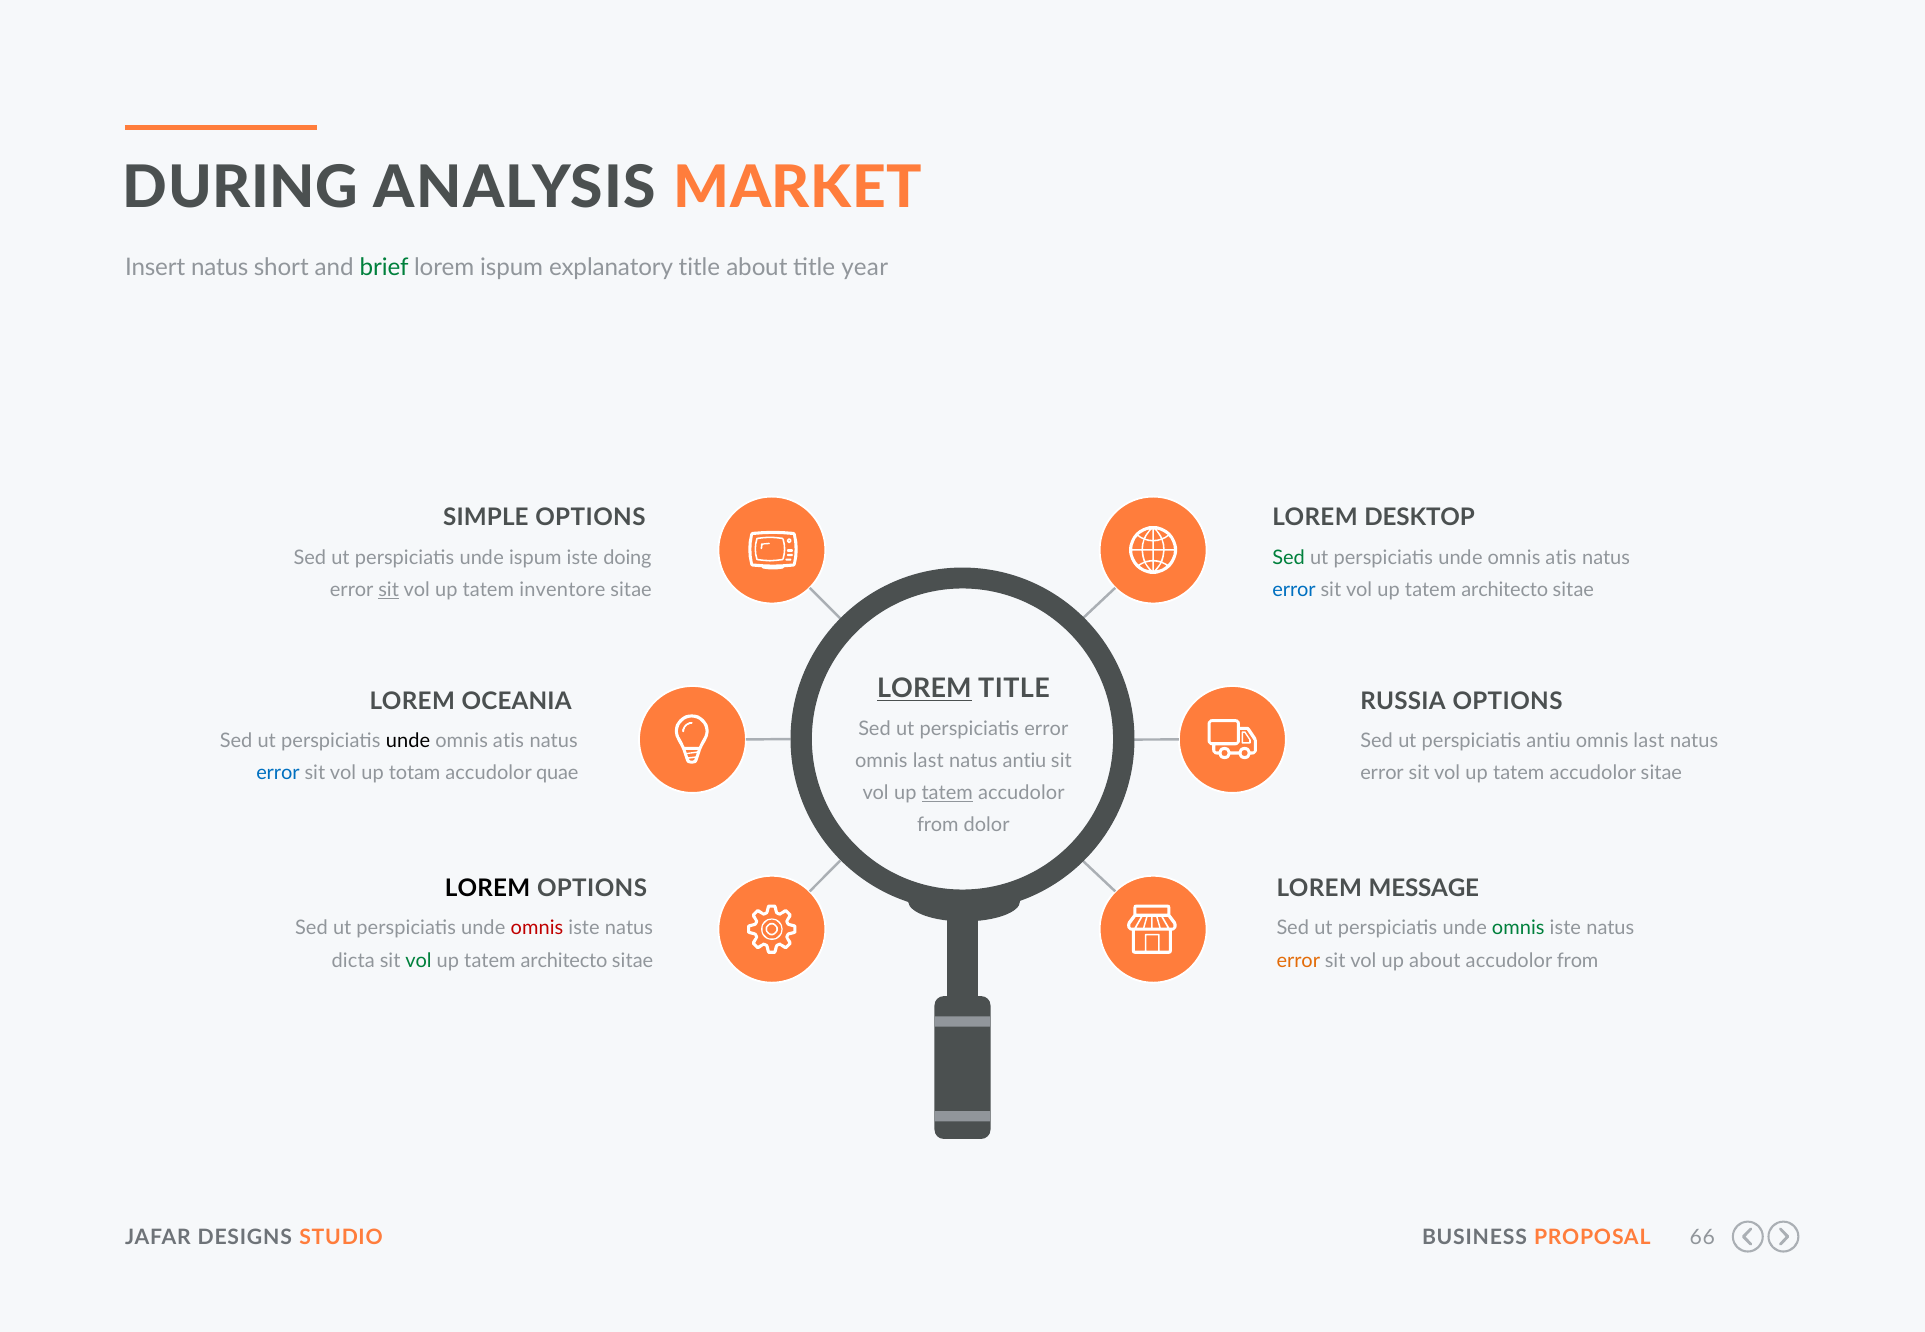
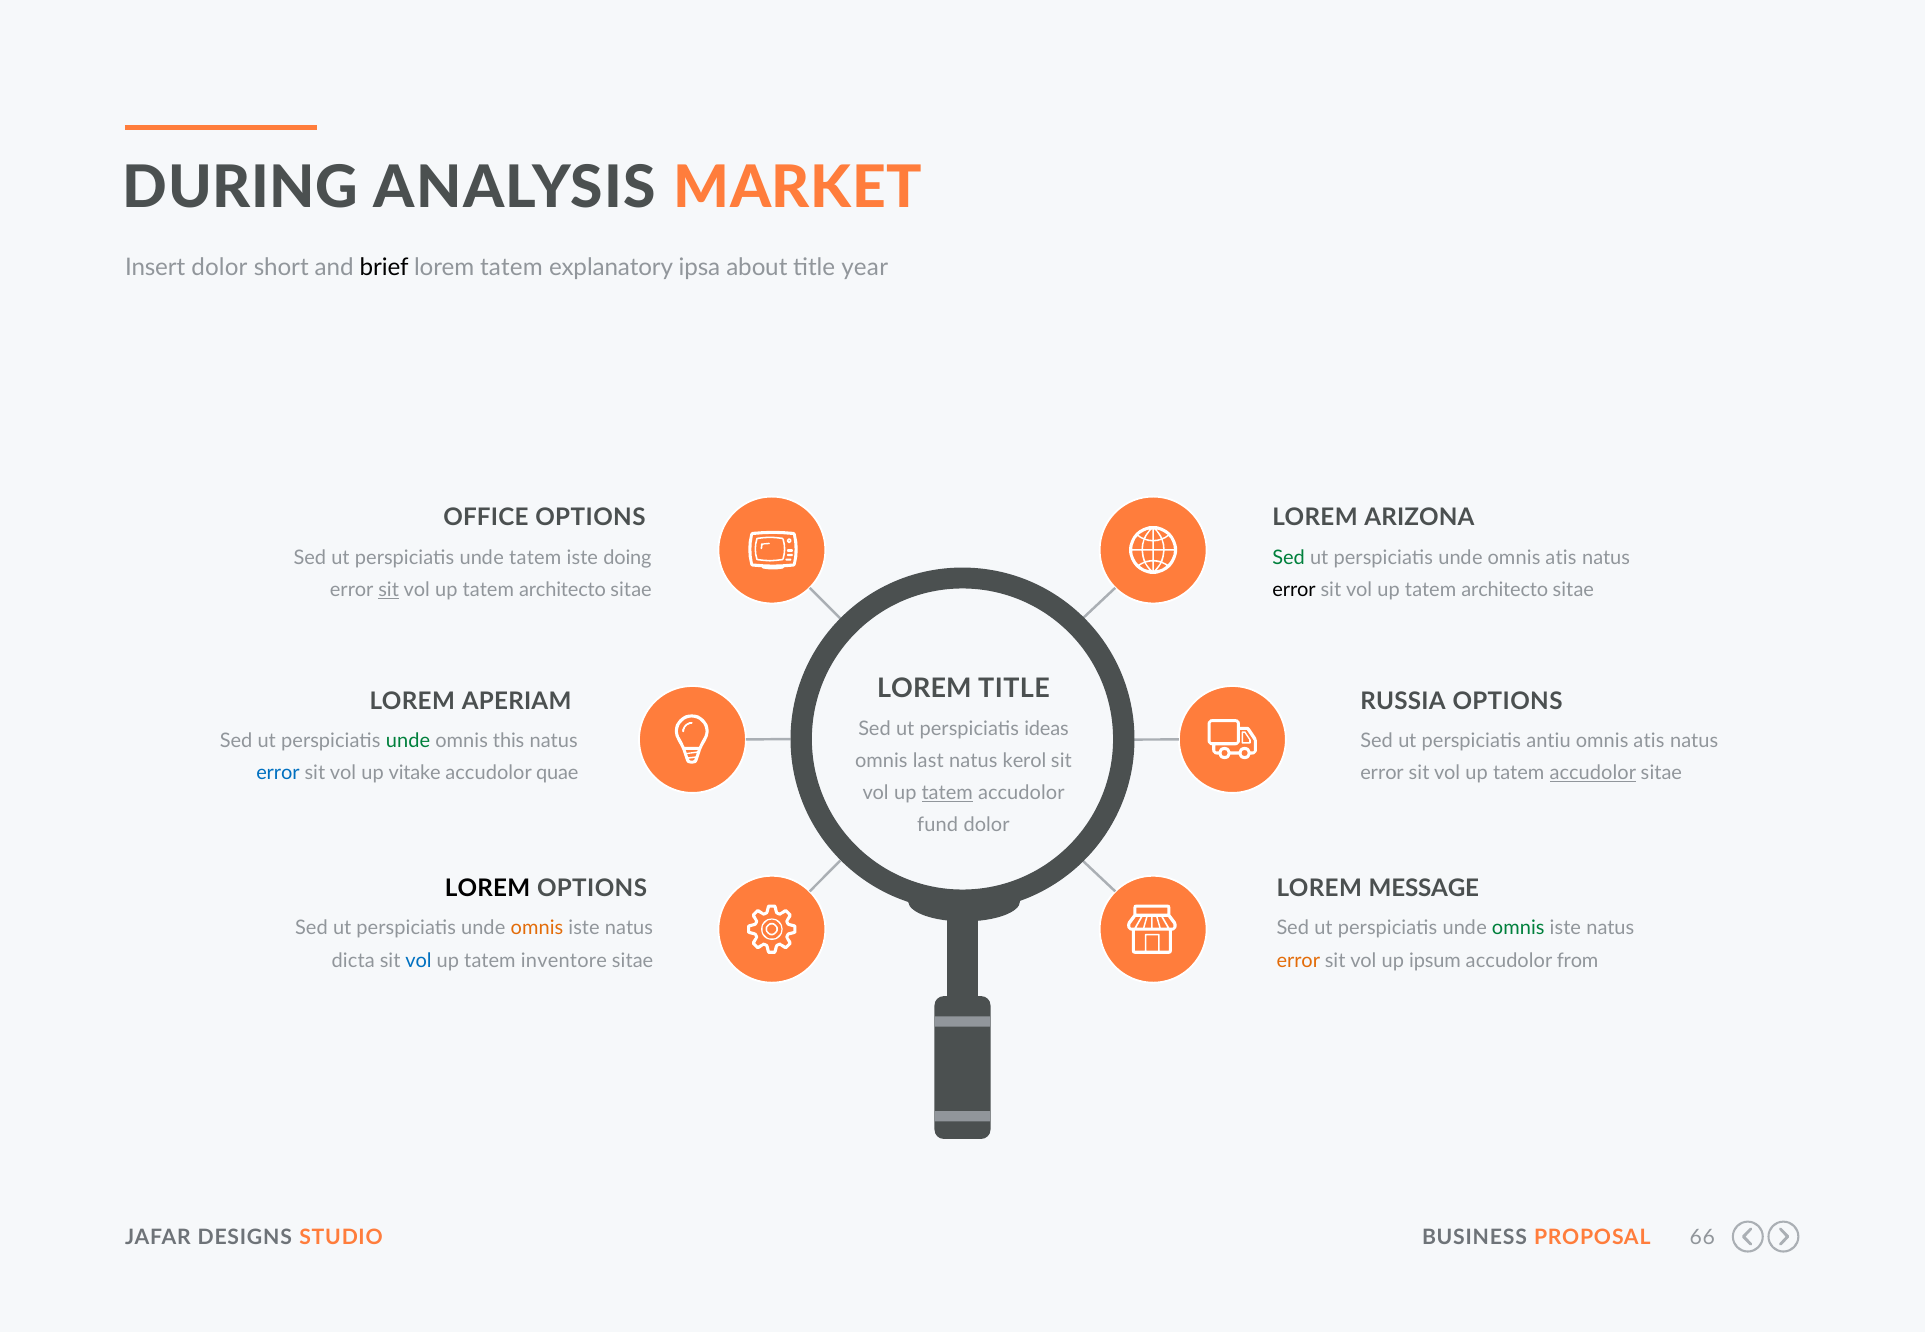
Insert natus: natus -> dolor (219, 268)
brief colour: green -> black (384, 268)
lorem ispum: ispum -> tatem (511, 268)
explanatory title: title -> ipsa (699, 268)
SIMPLE: SIMPLE -> OFFICE (486, 518)
DESKTOP: DESKTOP -> ARIZONA (1419, 518)
unde ispum: ispum -> tatem (535, 558)
inventore: inventore -> architecto (563, 590)
error colour: blue -> black (1294, 590)
LOREM underline: present -> none (924, 689)
OCEANIA: OCEANIA -> APERIAM (517, 702)
perspiciatis error: error -> ideas (1047, 729)
unde colour: black -> green (408, 741)
atis: atis -> this (509, 741)
last: last -> atis (1649, 741)
natus antiu: antiu -> kerol (1024, 761)
totam: totam -> vitake (415, 774)
accudolor underline: none -> present (1593, 774)
from: from -> fund (938, 826)
omnis colour: red -> orange (537, 929)
vol colour: green -> blue (418, 961)
architecto: architecto -> inventore (564, 961)
up about: about -> ipsum (1435, 961)
